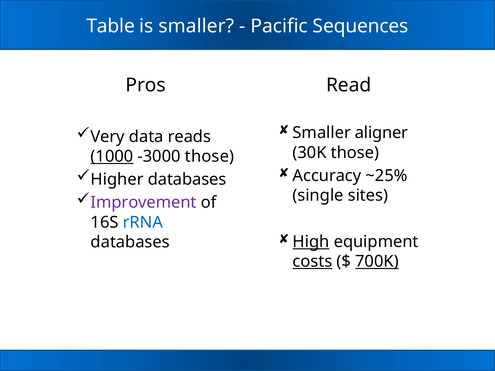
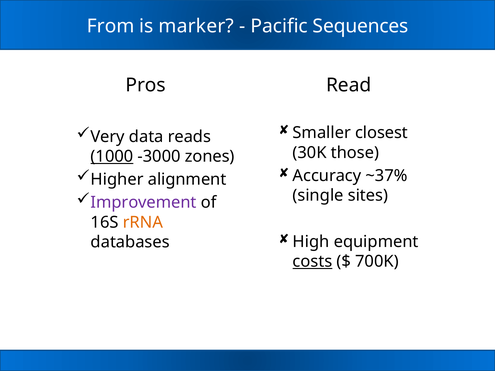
Table: Table -> From (111, 26)
is smaller: smaller -> marker (196, 26)
aligner: aligner -> closest (381, 133)
-3000 those: those -> zones (210, 156)
~25%: ~25% -> ~37% (387, 176)
Higher databases: databases -> alignment (187, 180)
rRNA colour: blue -> orange (143, 222)
High underline: present -> none (311, 242)
700K underline: present -> none (377, 262)
